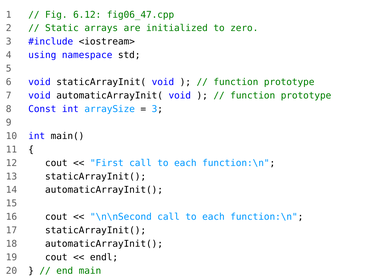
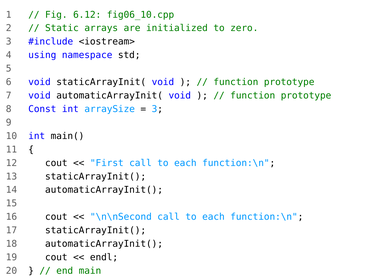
fig06_47.cpp: fig06_47.cpp -> fig06_10.cpp (140, 15)
